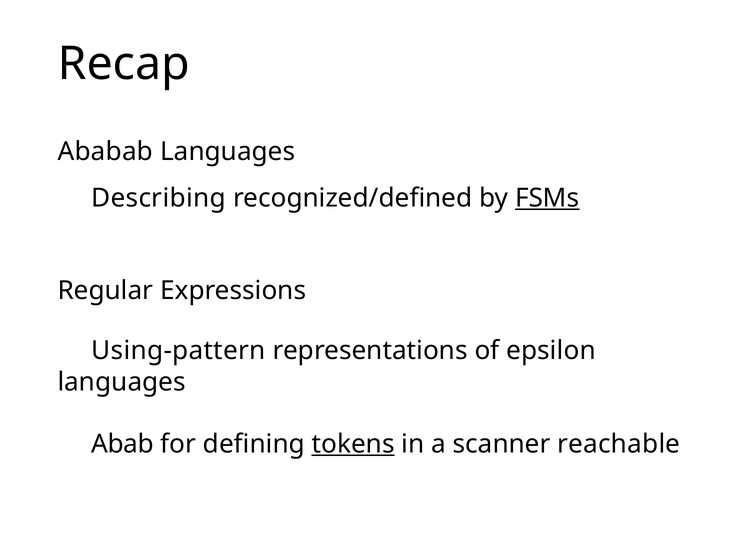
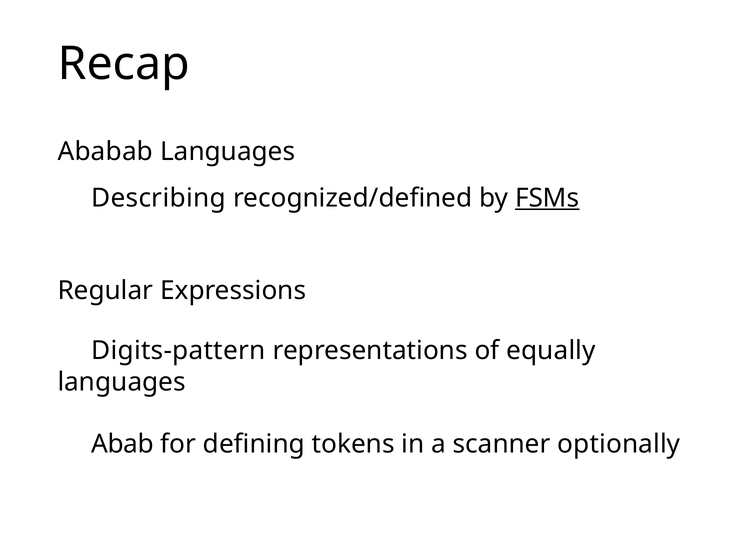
Using-pattern: Using-pattern -> Digits-pattern (178, 351)
epsilon: epsilon -> equally (551, 351)
tokens underline: present -> none (353, 444)
reachable: reachable -> optionally (619, 444)
